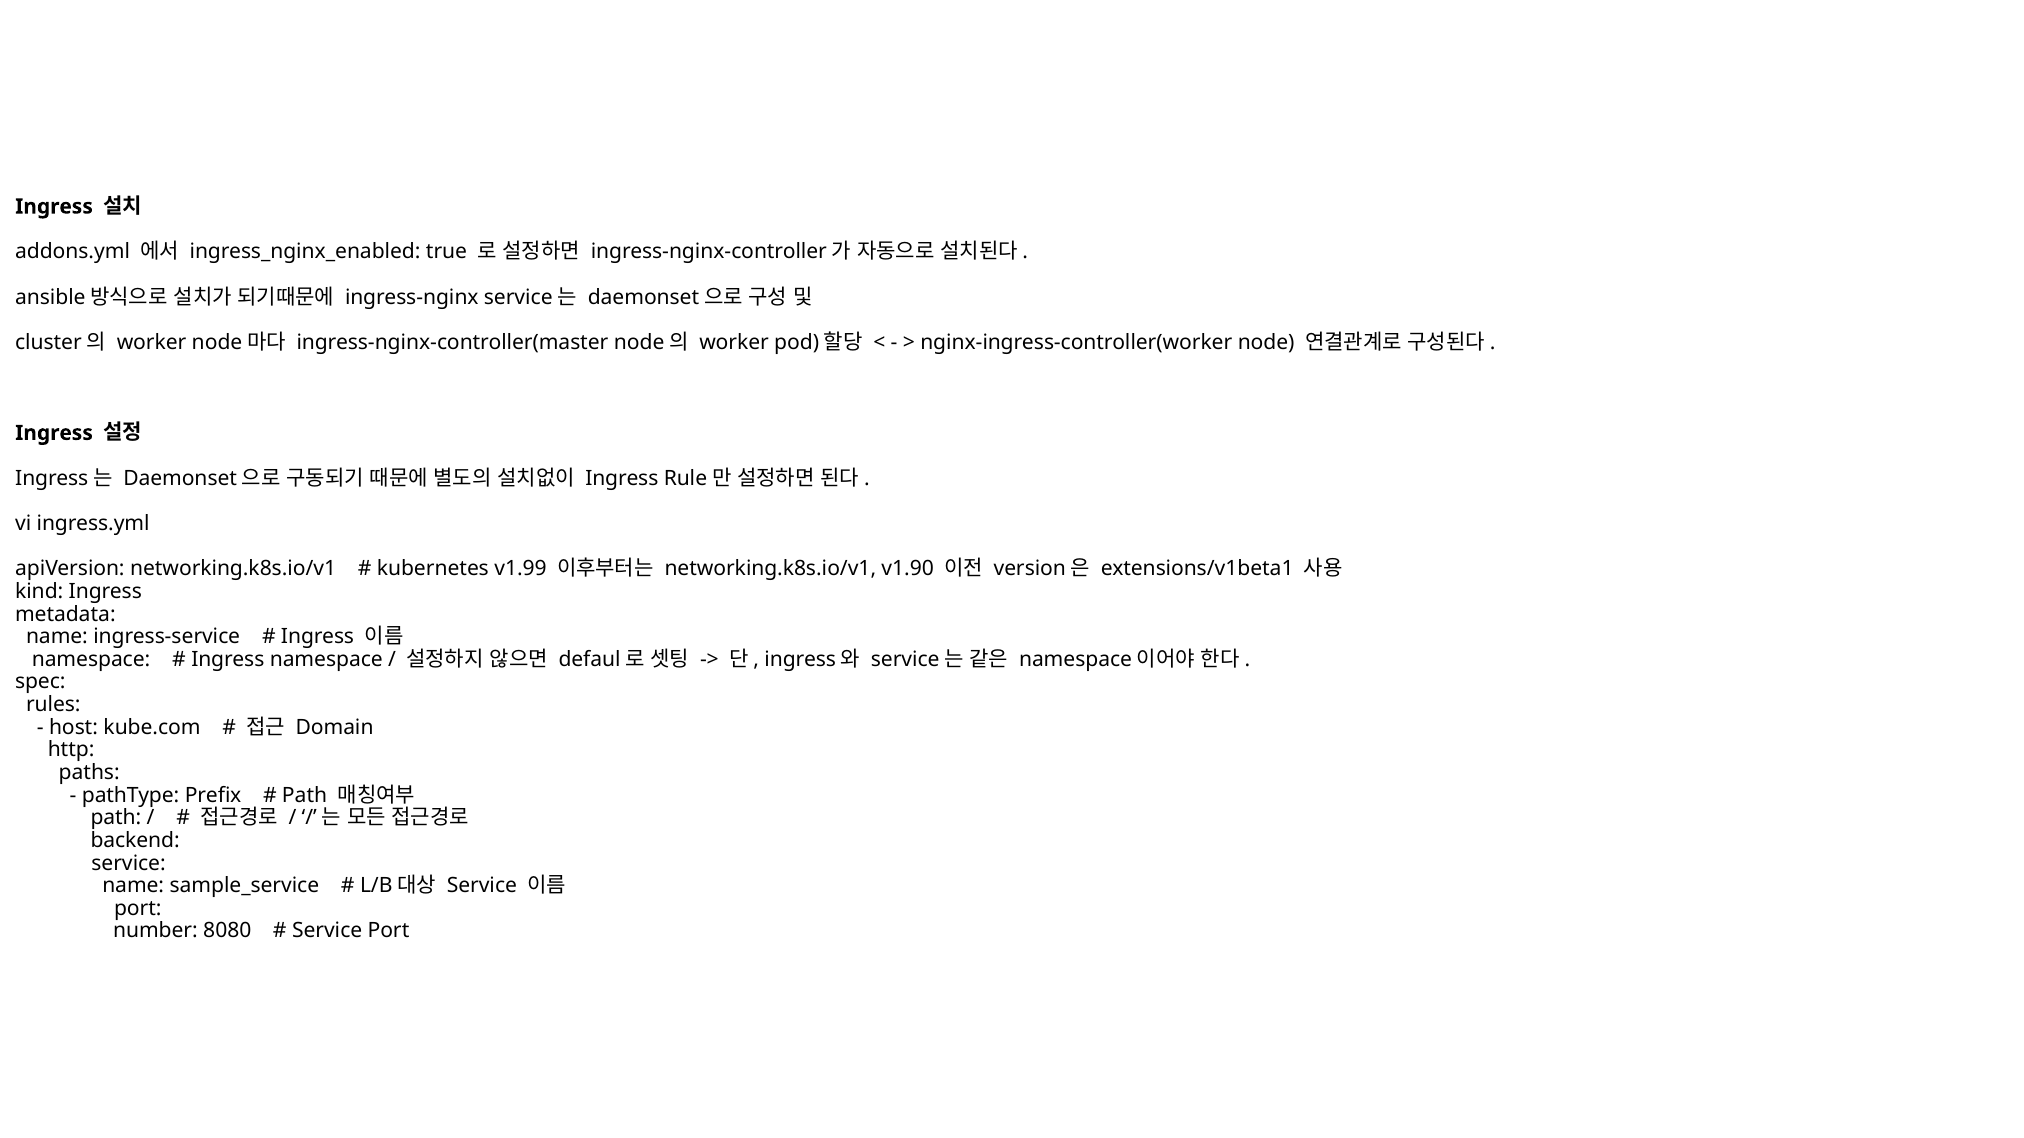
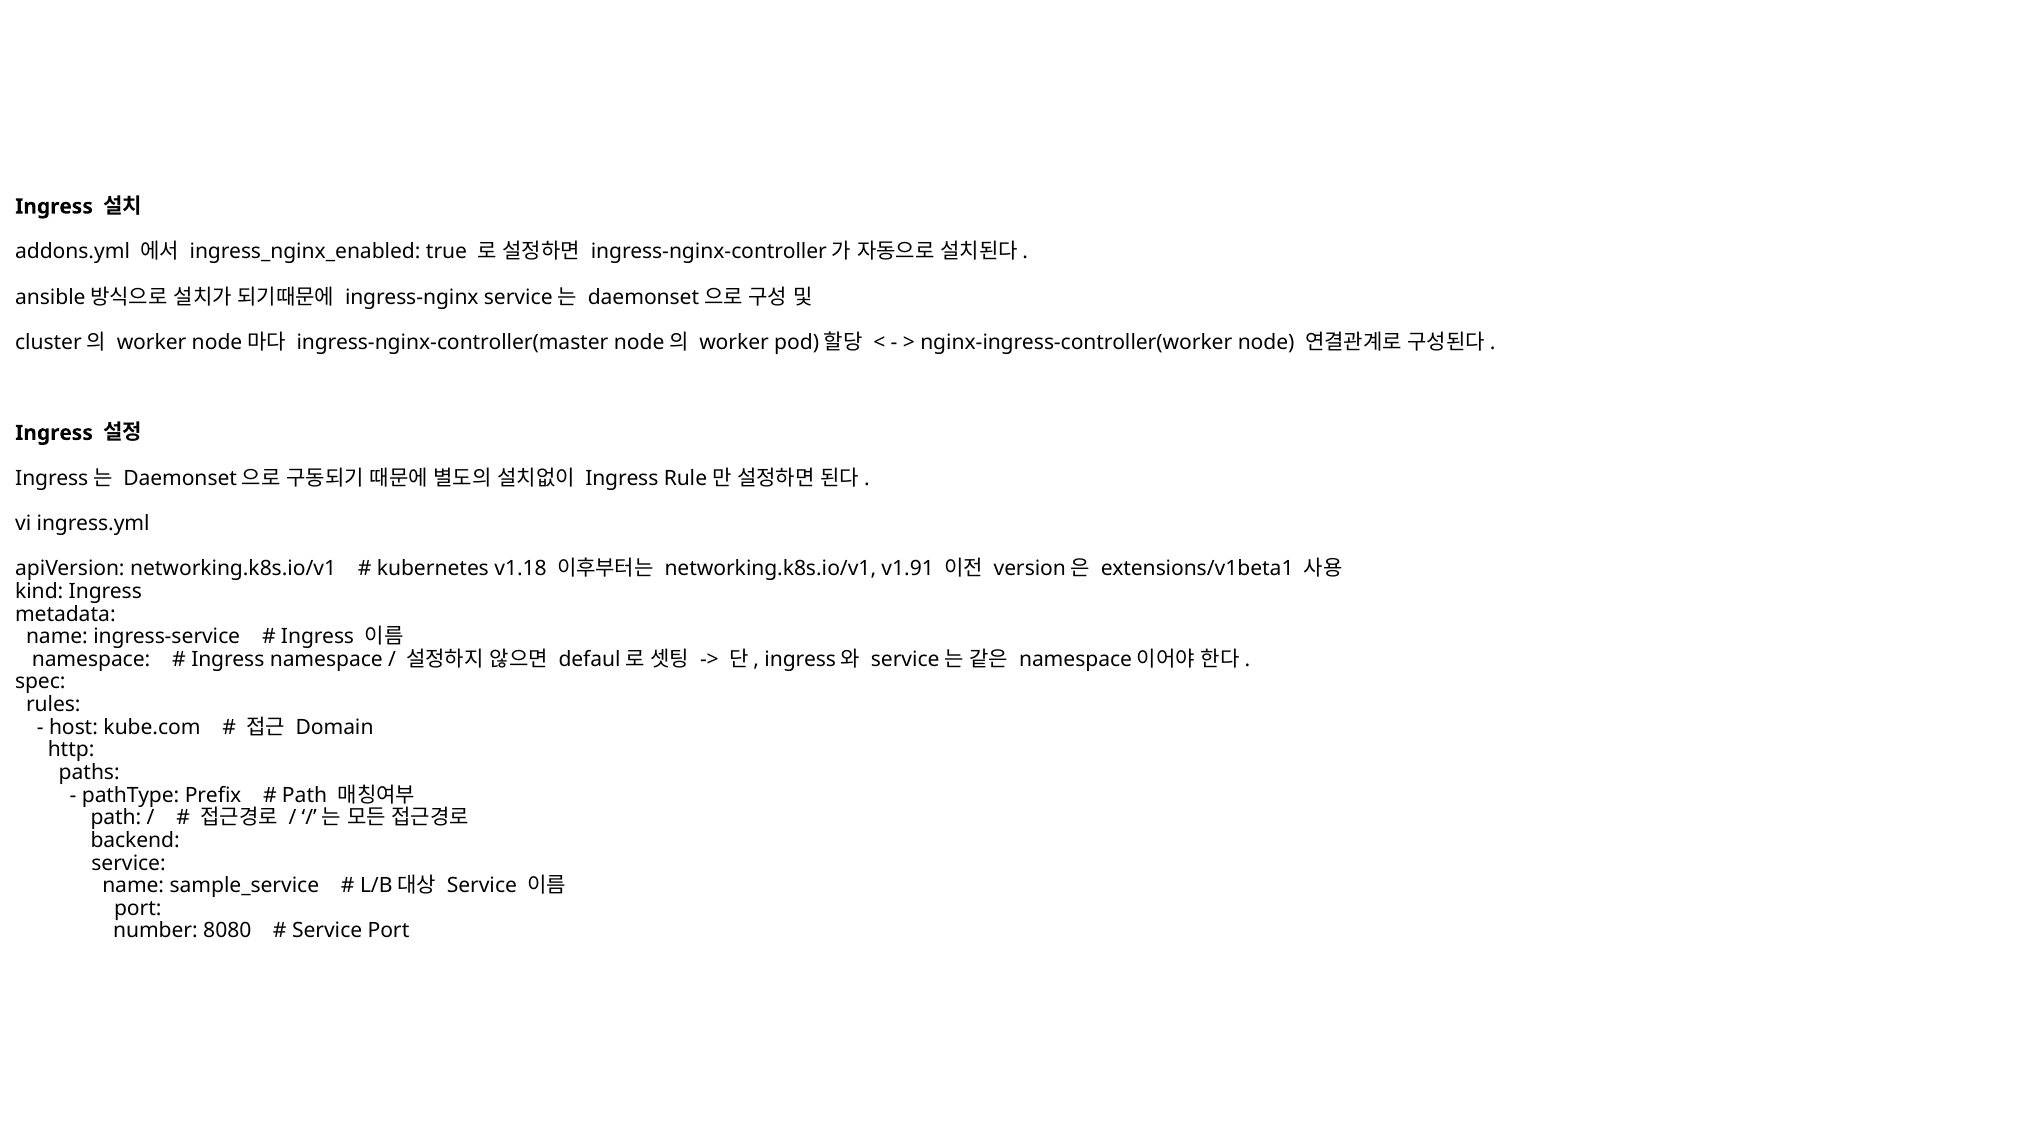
v1.99: v1.99 -> v1.18 (521, 569)
v1.90: v1.90 -> v1.91 (908, 569)
